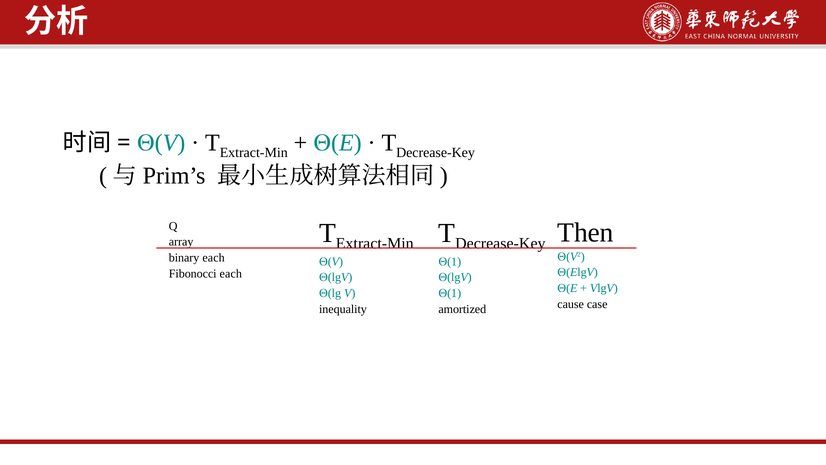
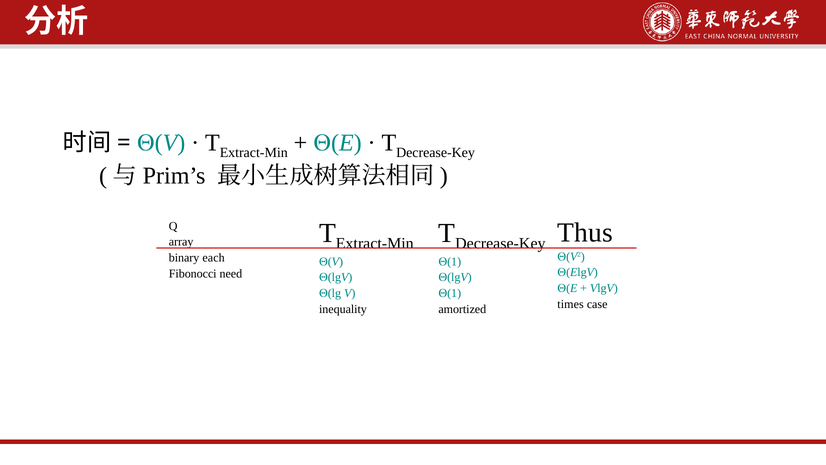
Then: Then -> Thus (585, 232)
Fibonocci each: each -> need (231, 274)
cause: cause -> times (571, 304)
